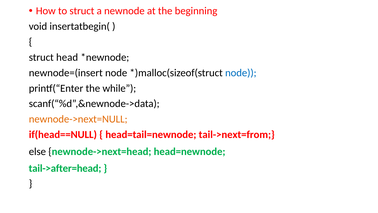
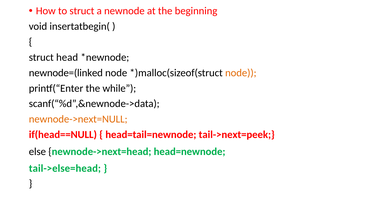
newnode=(insert: newnode=(insert -> newnode=(linked (66, 73)
node colour: blue -> orange (241, 73)
tail->next=from: tail->next=from -> tail->next=peek (237, 134)
tail->after=head: tail->after=head -> tail->else=head (65, 168)
